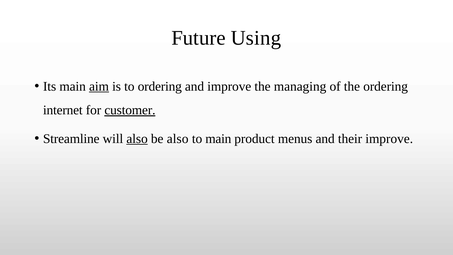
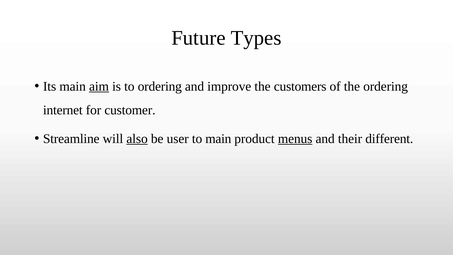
Using: Using -> Types (256, 38)
managing: managing -> customers (300, 86)
customer underline: present -> none (130, 110)
be also: also -> user (178, 139)
menus underline: none -> present (295, 139)
their improve: improve -> different (389, 139)
